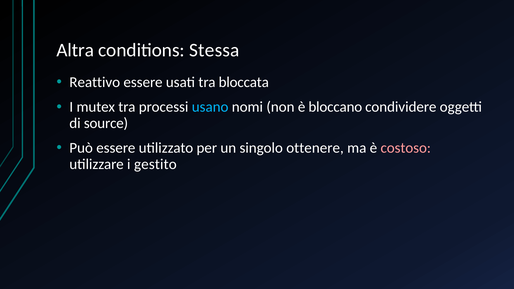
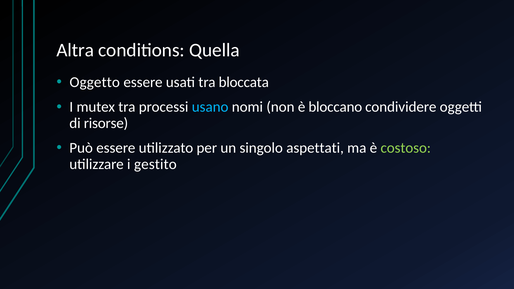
Stessa: Stessa -> Quella (214, 50)
Reattivo: Reattivo -> Oggetto (95, 82)
source: source -> risorse (106, 123)
ottenere: ottenere -> aspettati (315, 148)
costoso colour: pink -> light green (406, 148)
